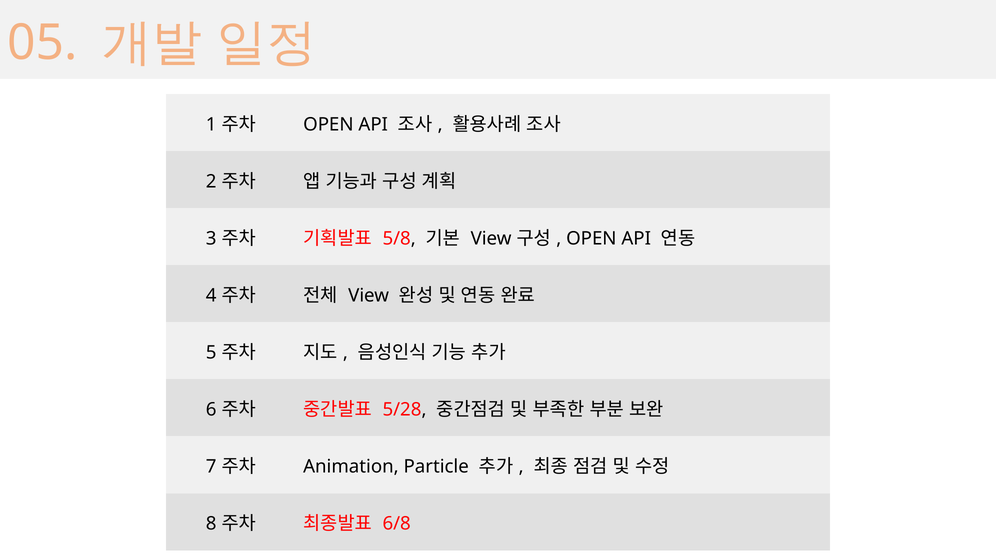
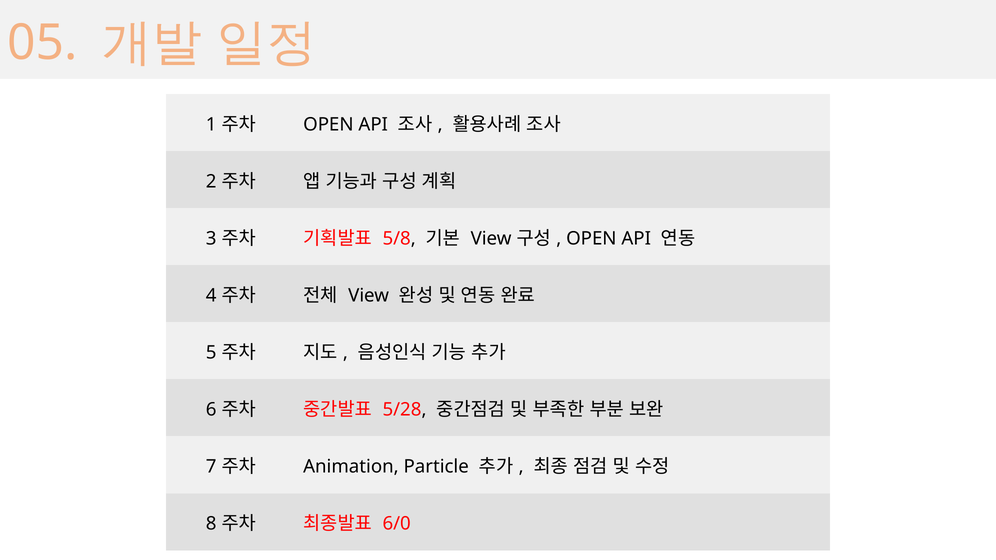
6/8: 6/8 -> 6/0 (397, 524)
